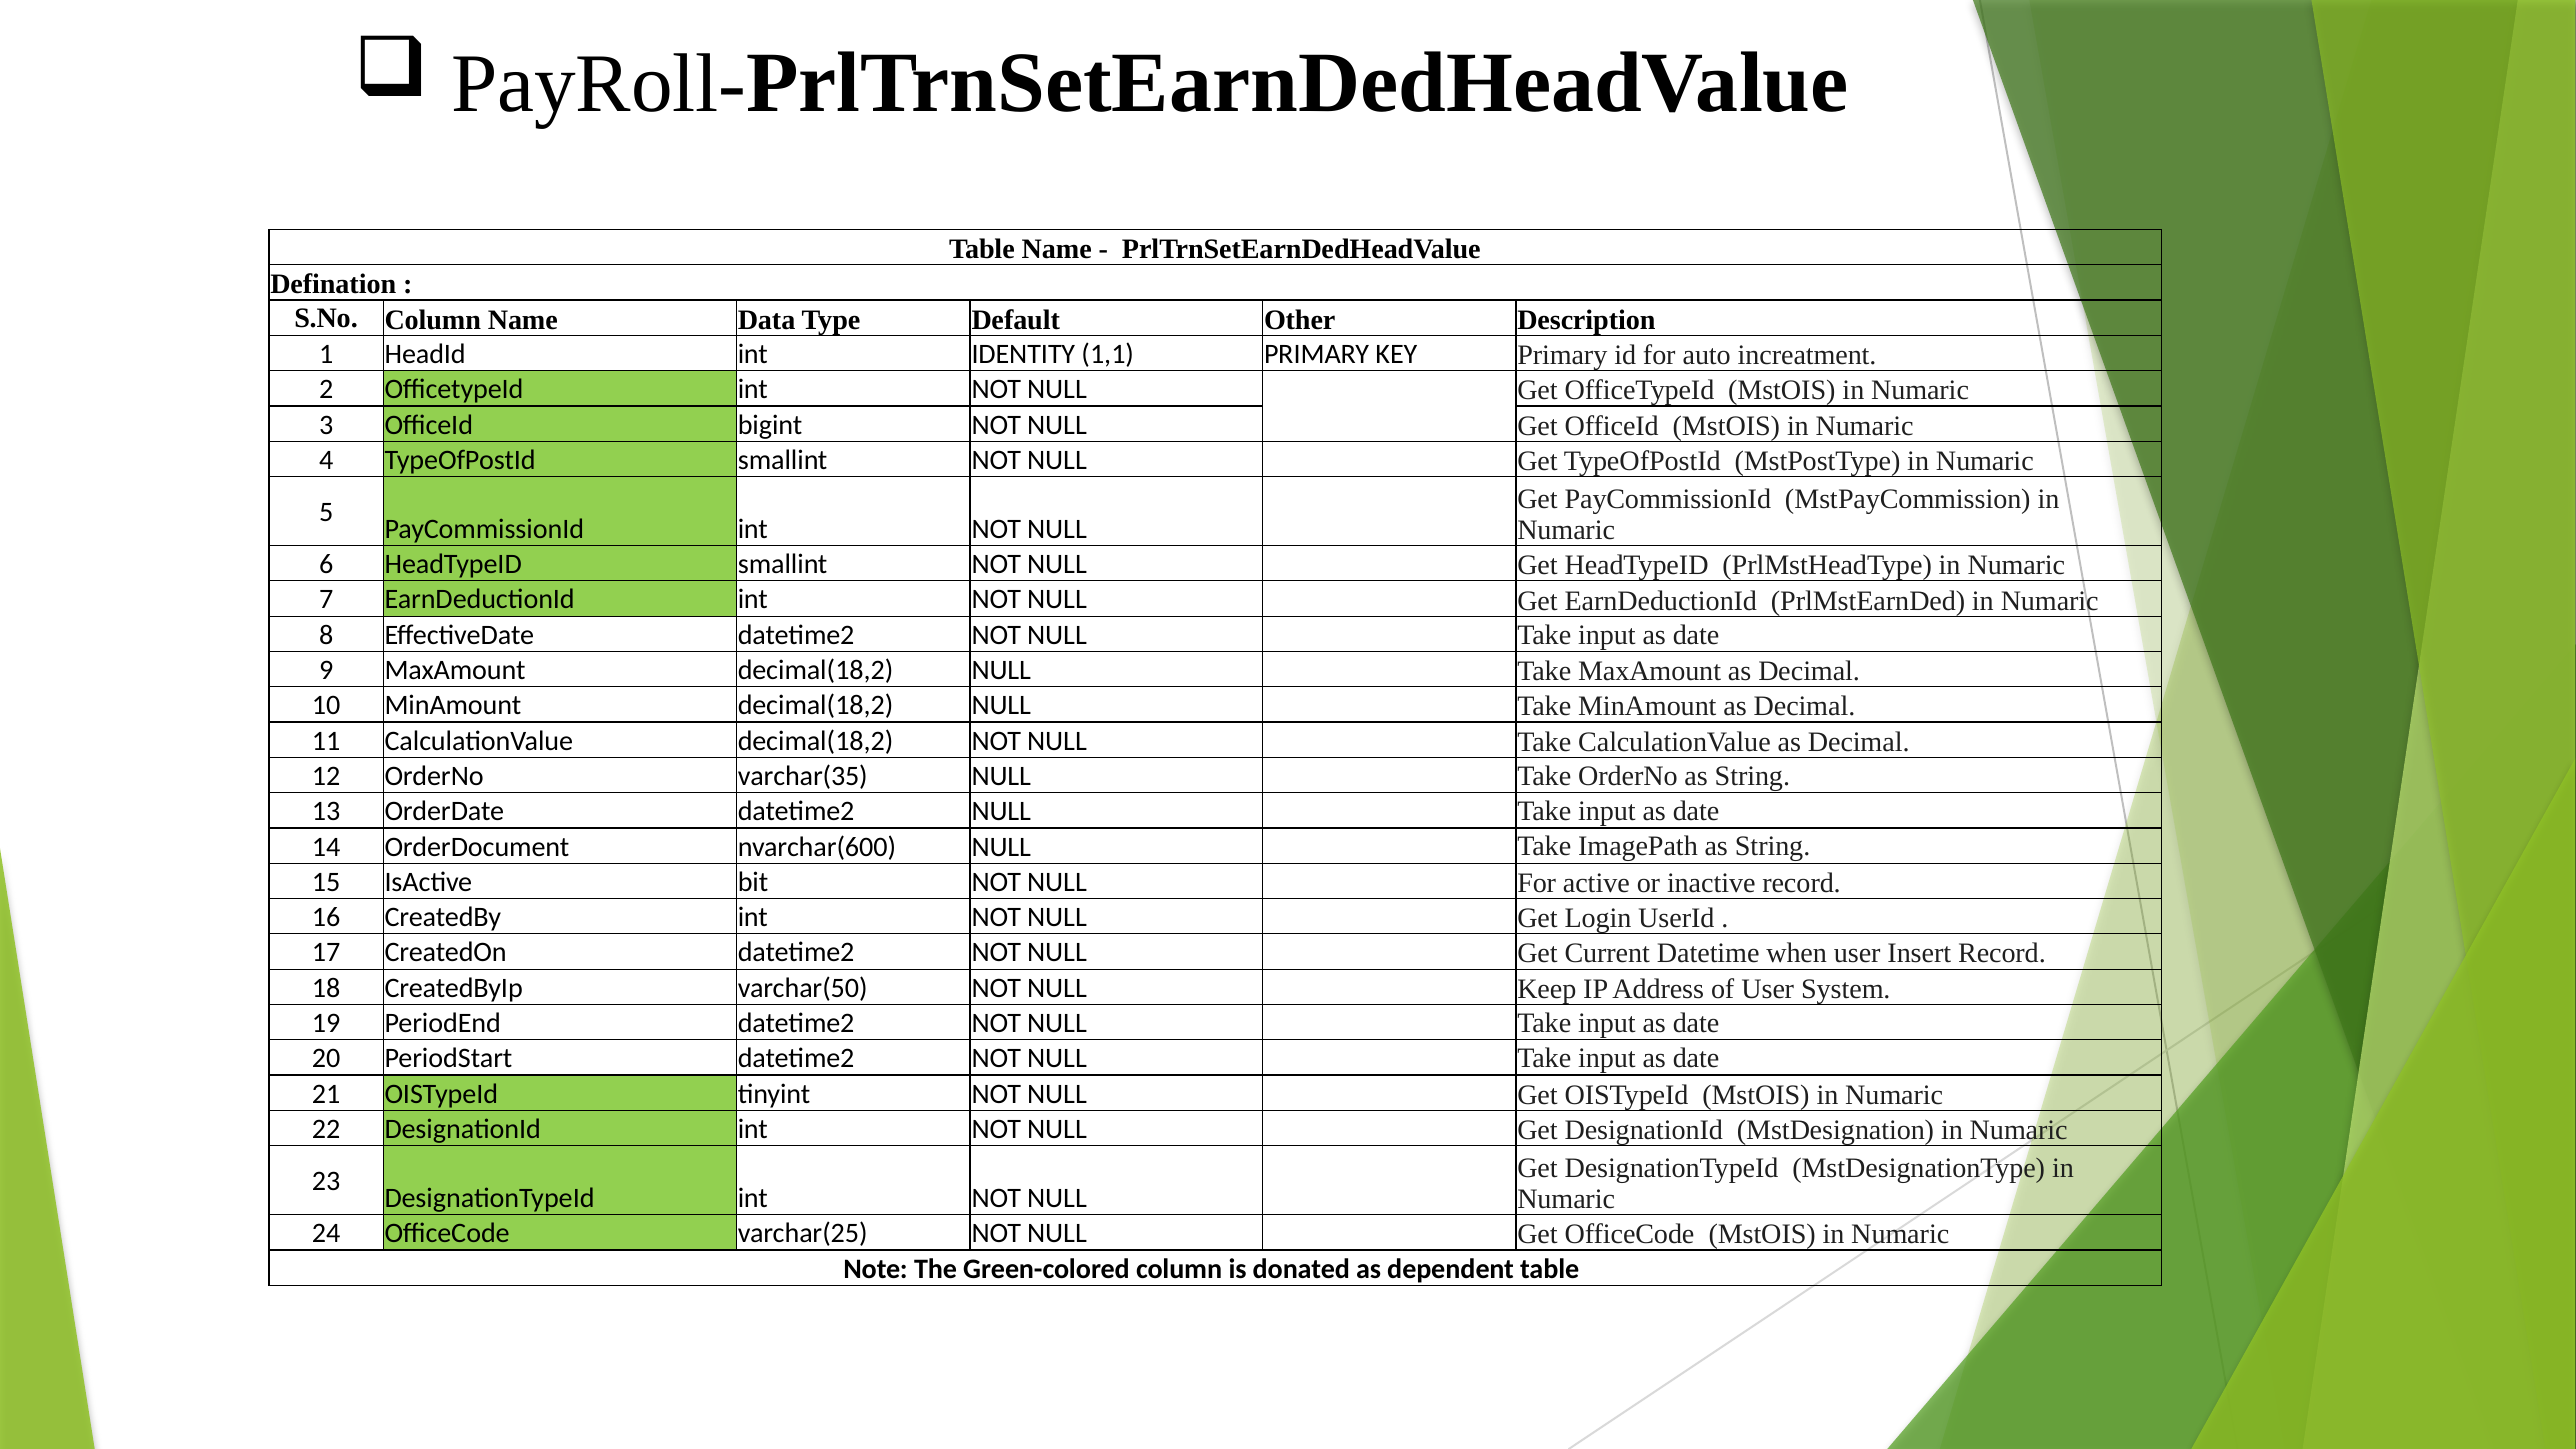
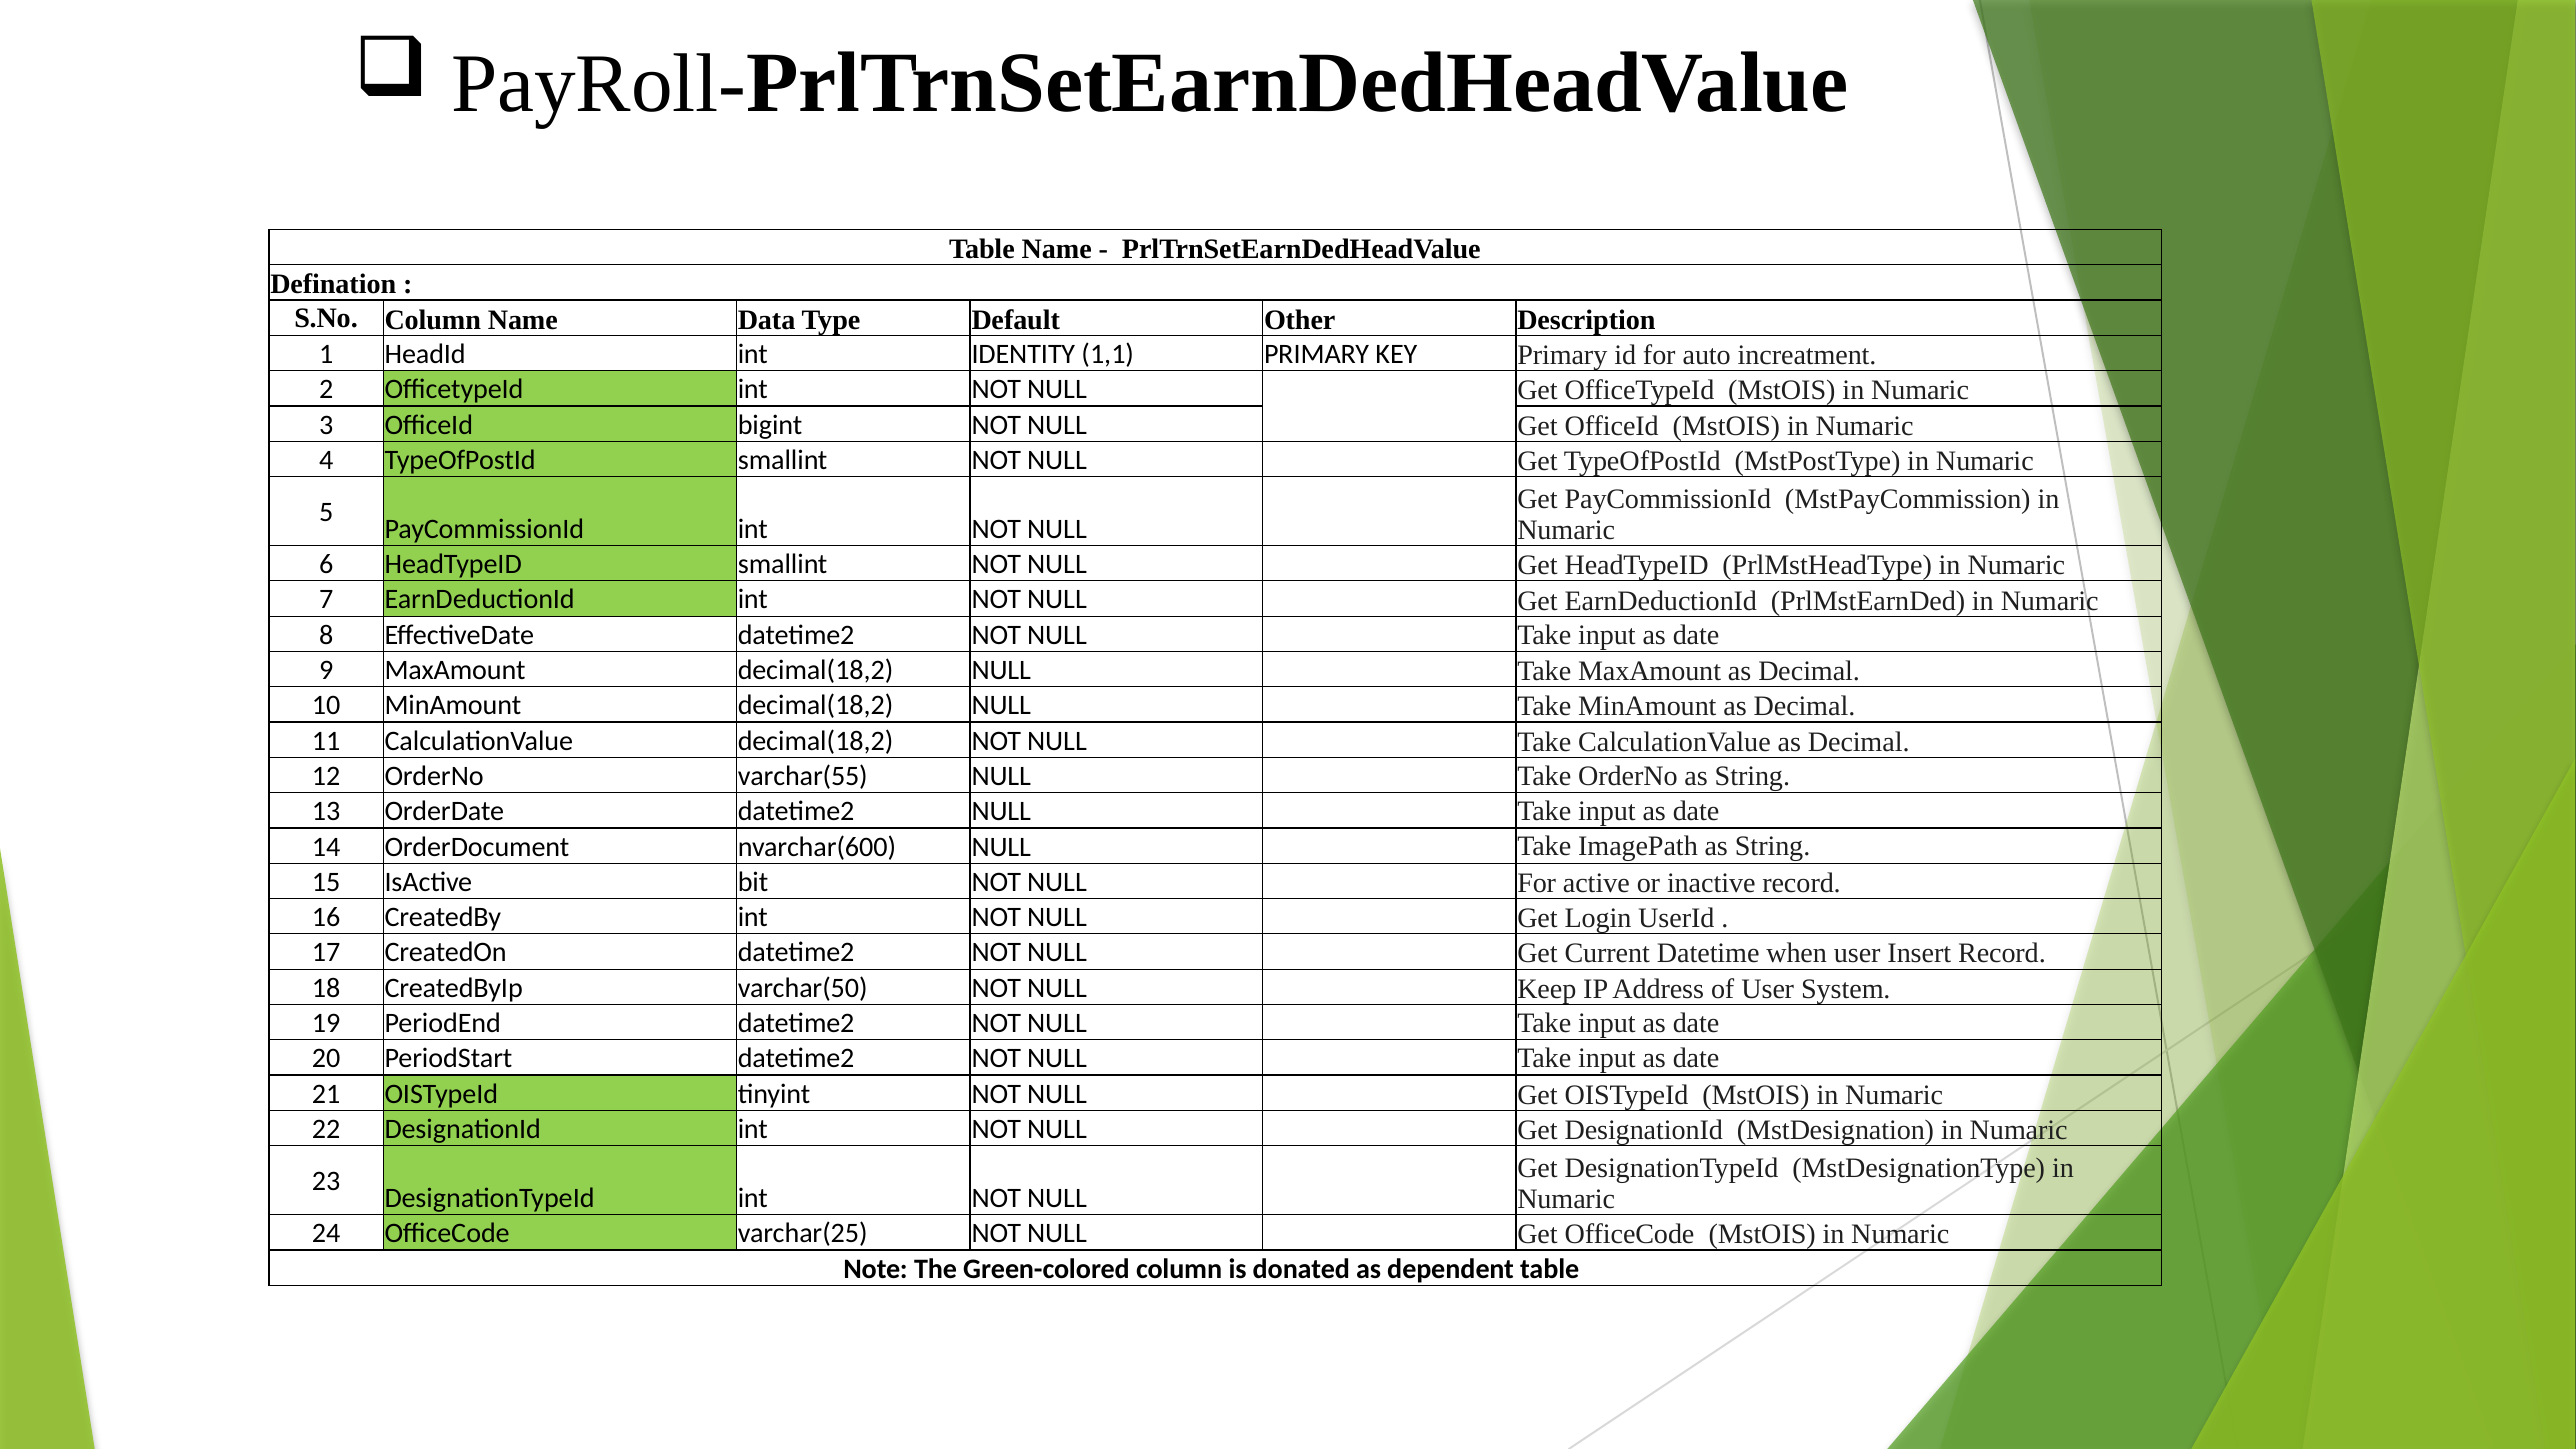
varchar(35: varchar(35 -> varchar(55 (803, 776)
